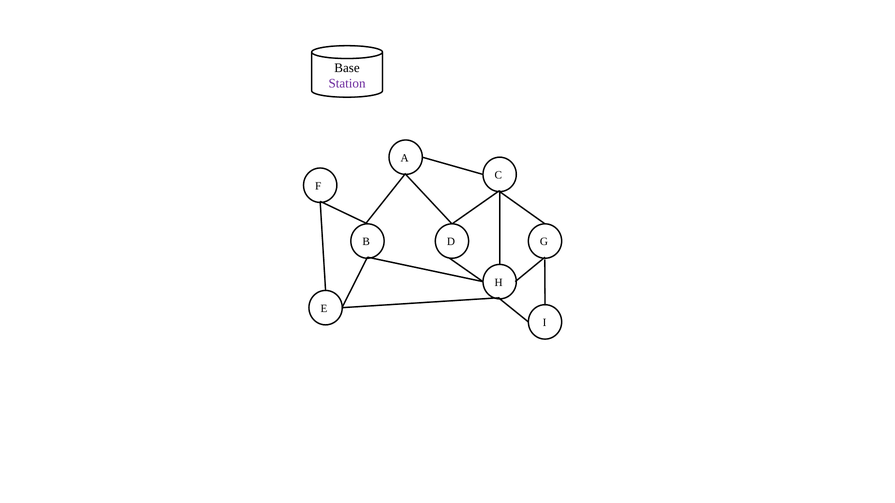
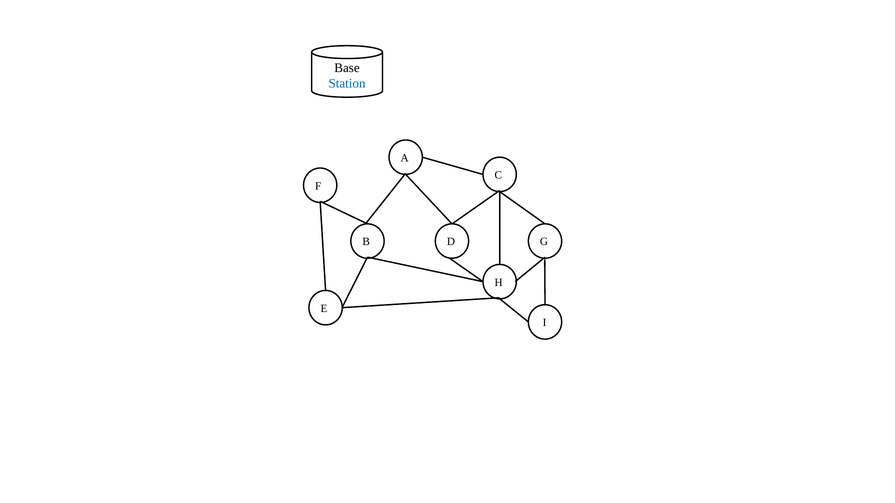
Station colour: purple -> blue (347, 83)
